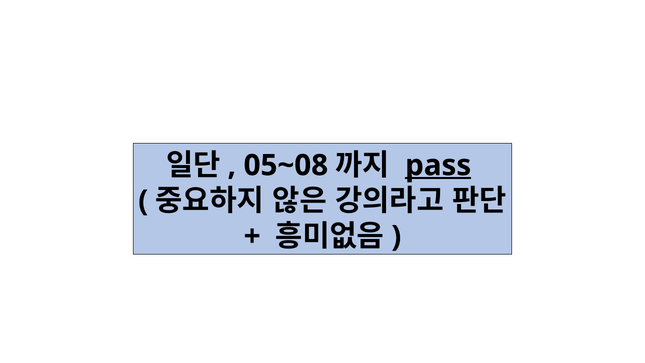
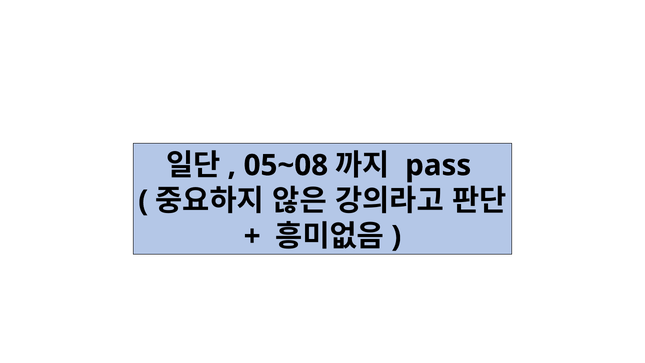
pass underline: present -> none (438, 165)
